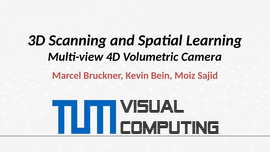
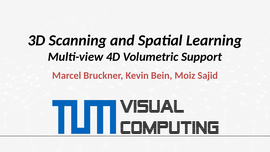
Camera: Camera -> Support (202, 57)
